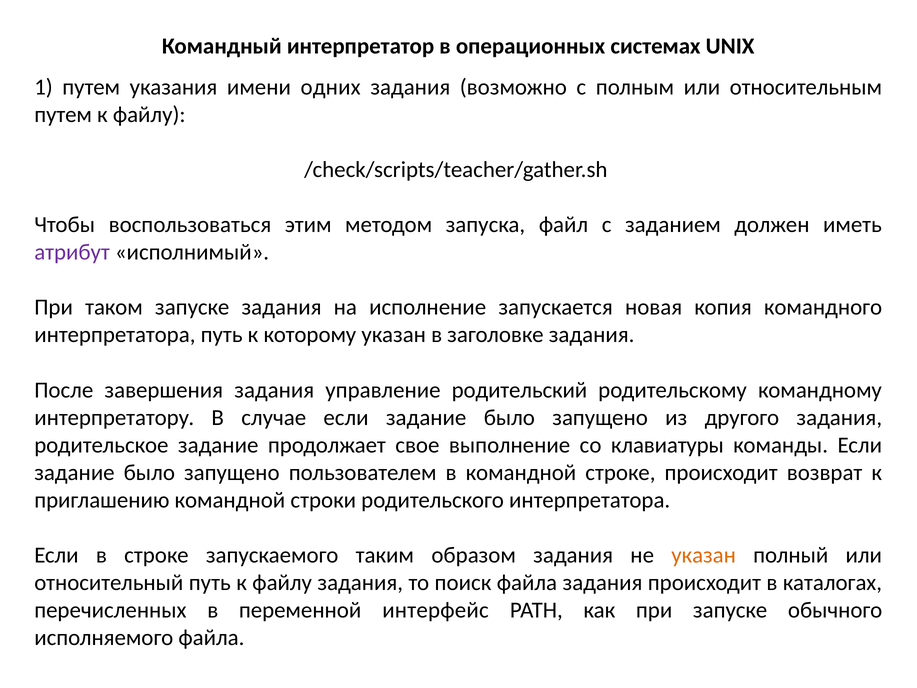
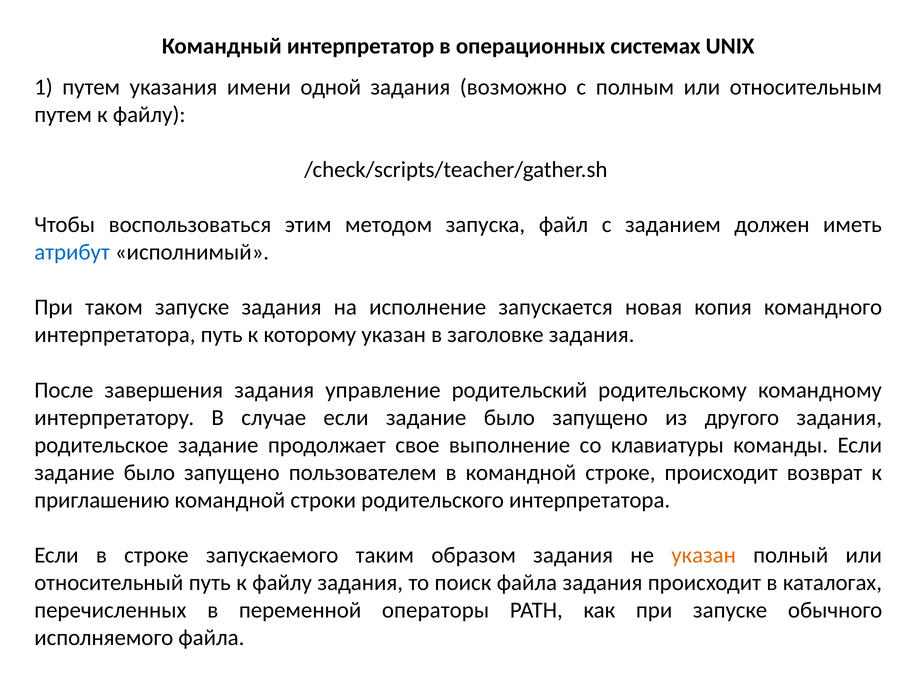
одних: одних -> одной (331, 87)
атрибут colour: purple -> blue (72, 252)
интерфейс: интерфейс -> операторы (436, 610)
